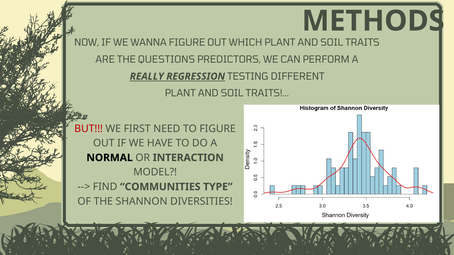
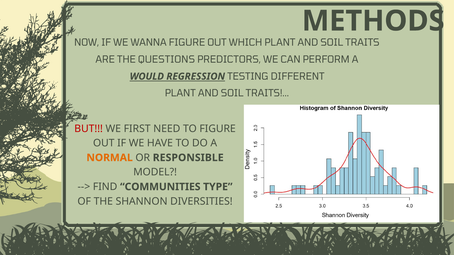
REALLY: REALLY -> WOULD (147, 77)
NORMAL colour: black -> orange (110, 158)
INTERACTION: INTERACTION -> RESPONSIBLE (188, 158)
